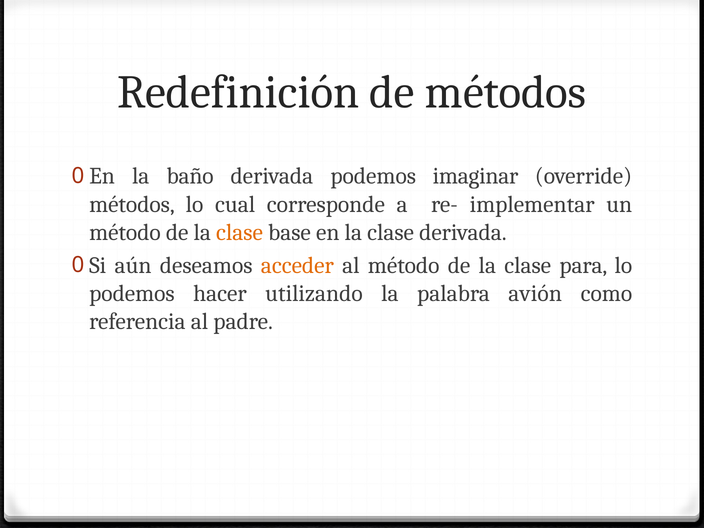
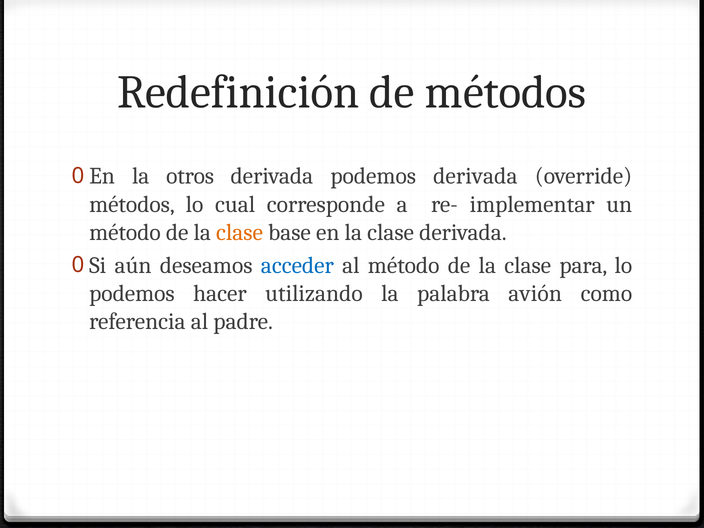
baño: baño -> otros (190, 176)
podemos imaginar: imaginar -> derivada (475, 176)
acceder colour: orange -> blue (297, 265)
